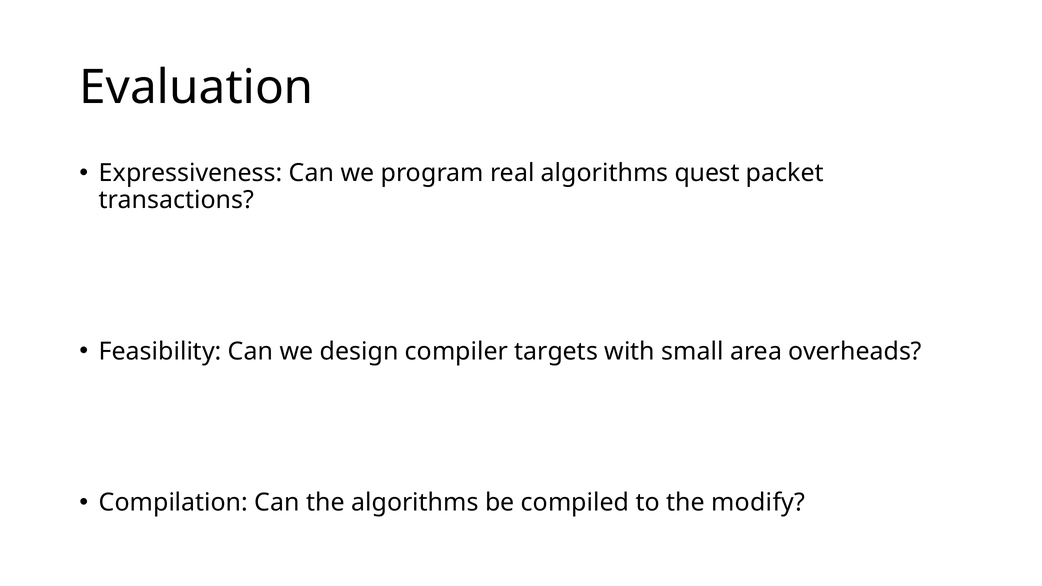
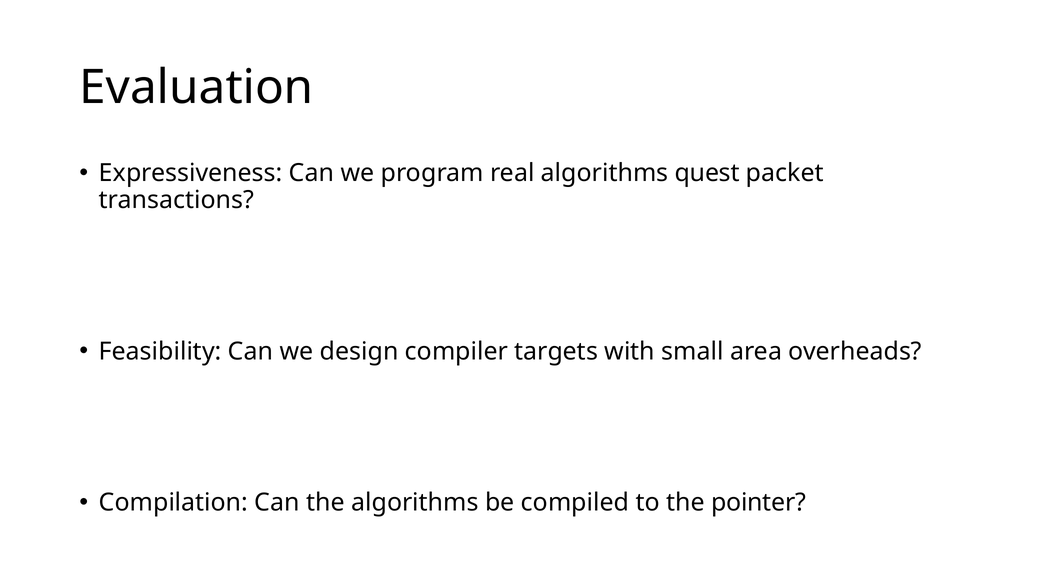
modify: modify -> pointer (759, 503)
